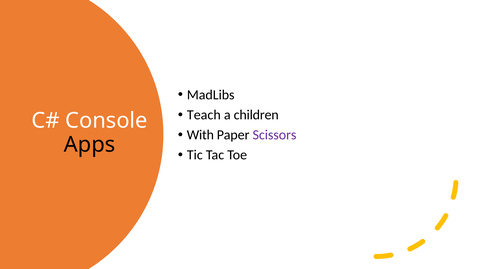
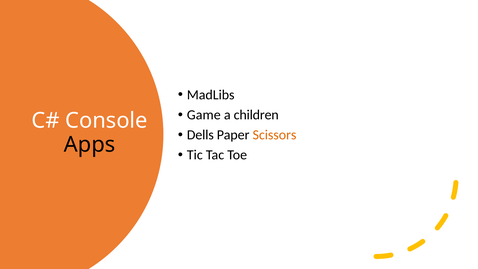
Teach: Teach -> Game (204, 115)
With: With -> Dells (200, 135)
Scissors colour: purple -> orange (275, 135)
